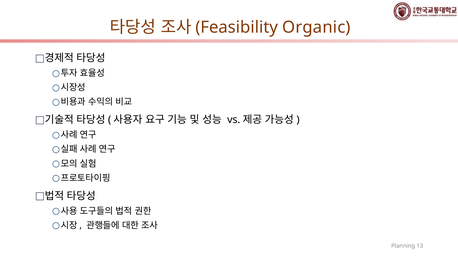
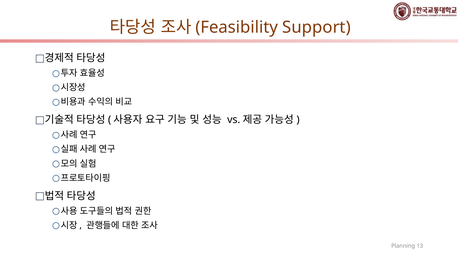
Organic: Organic -> Support (316, 27)
